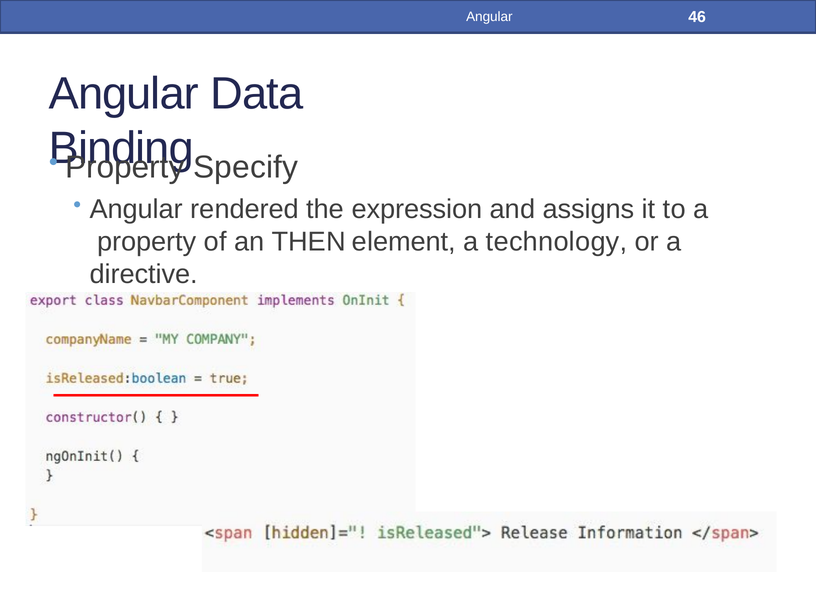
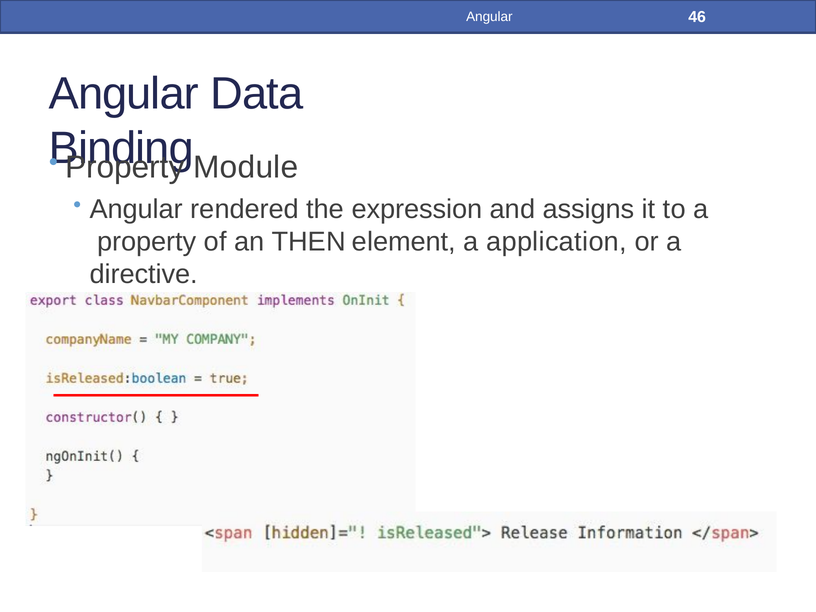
Specify: Specify -> Module (246, 167)
technology: technology -> application (557, 242)
